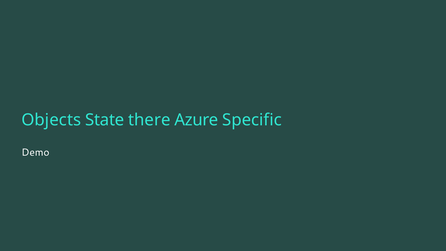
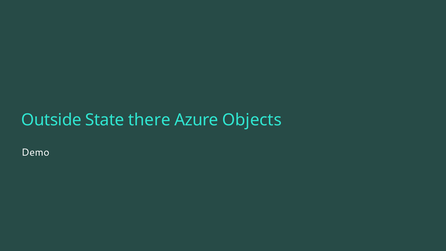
Objects: Objects -> Outside (51, 120)
Specific: Specific -> Objects (252, 120)
